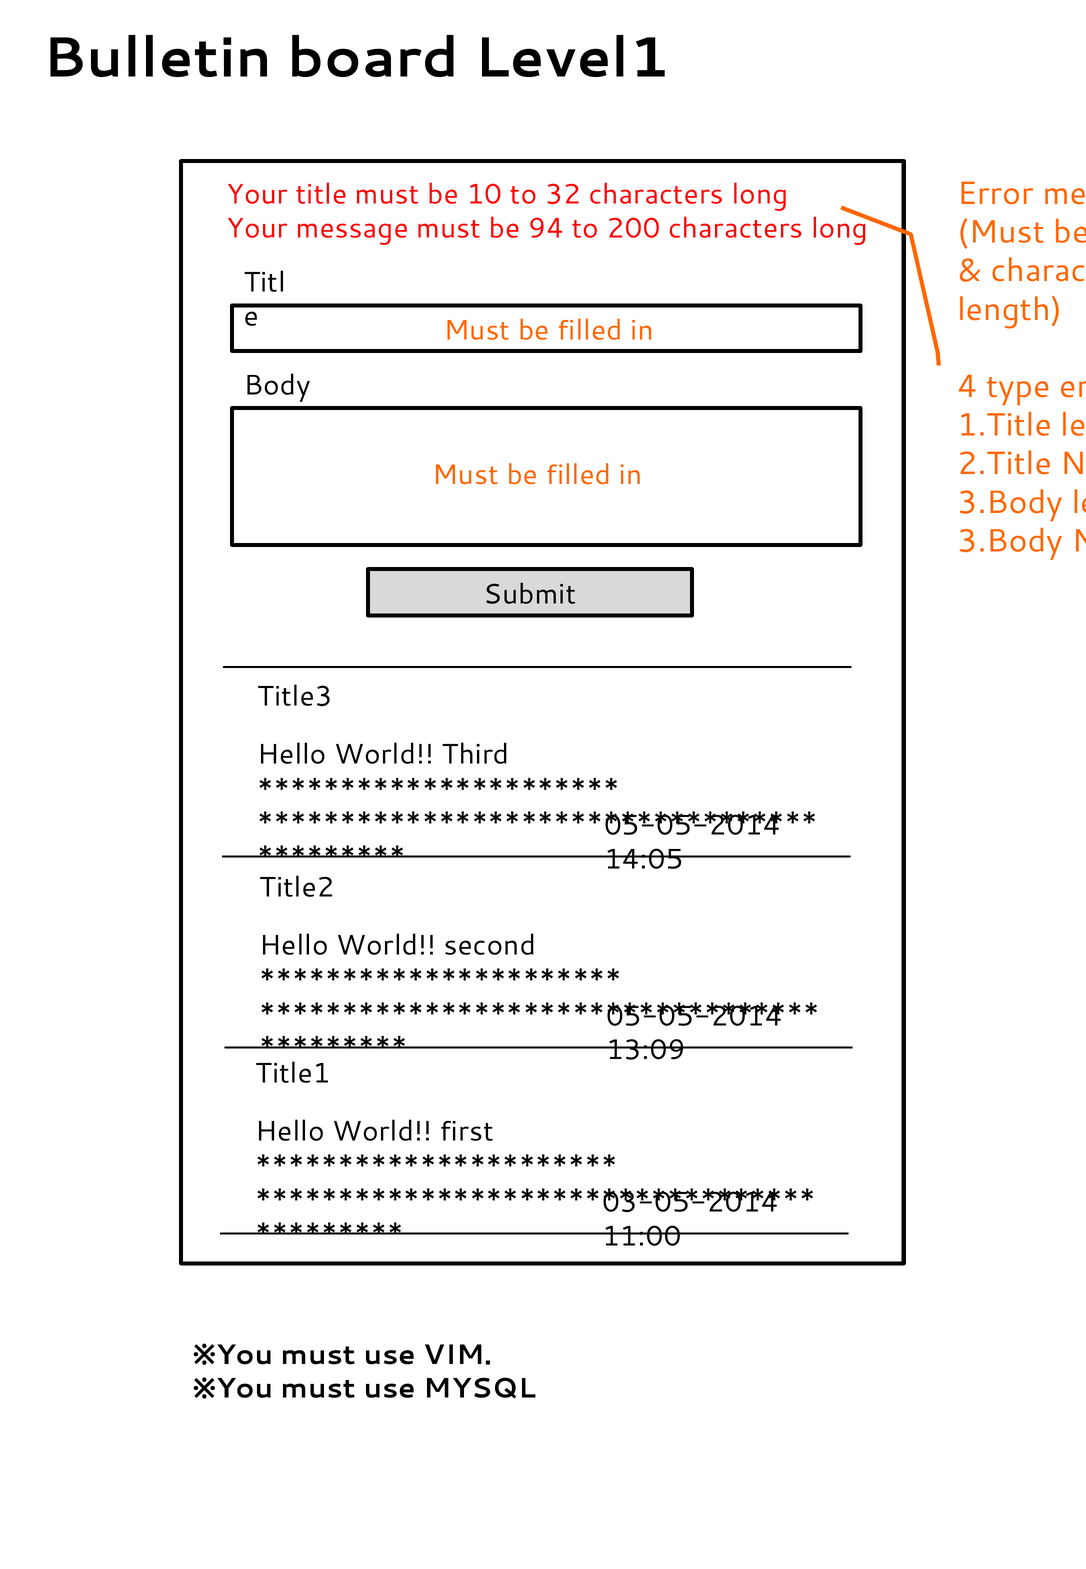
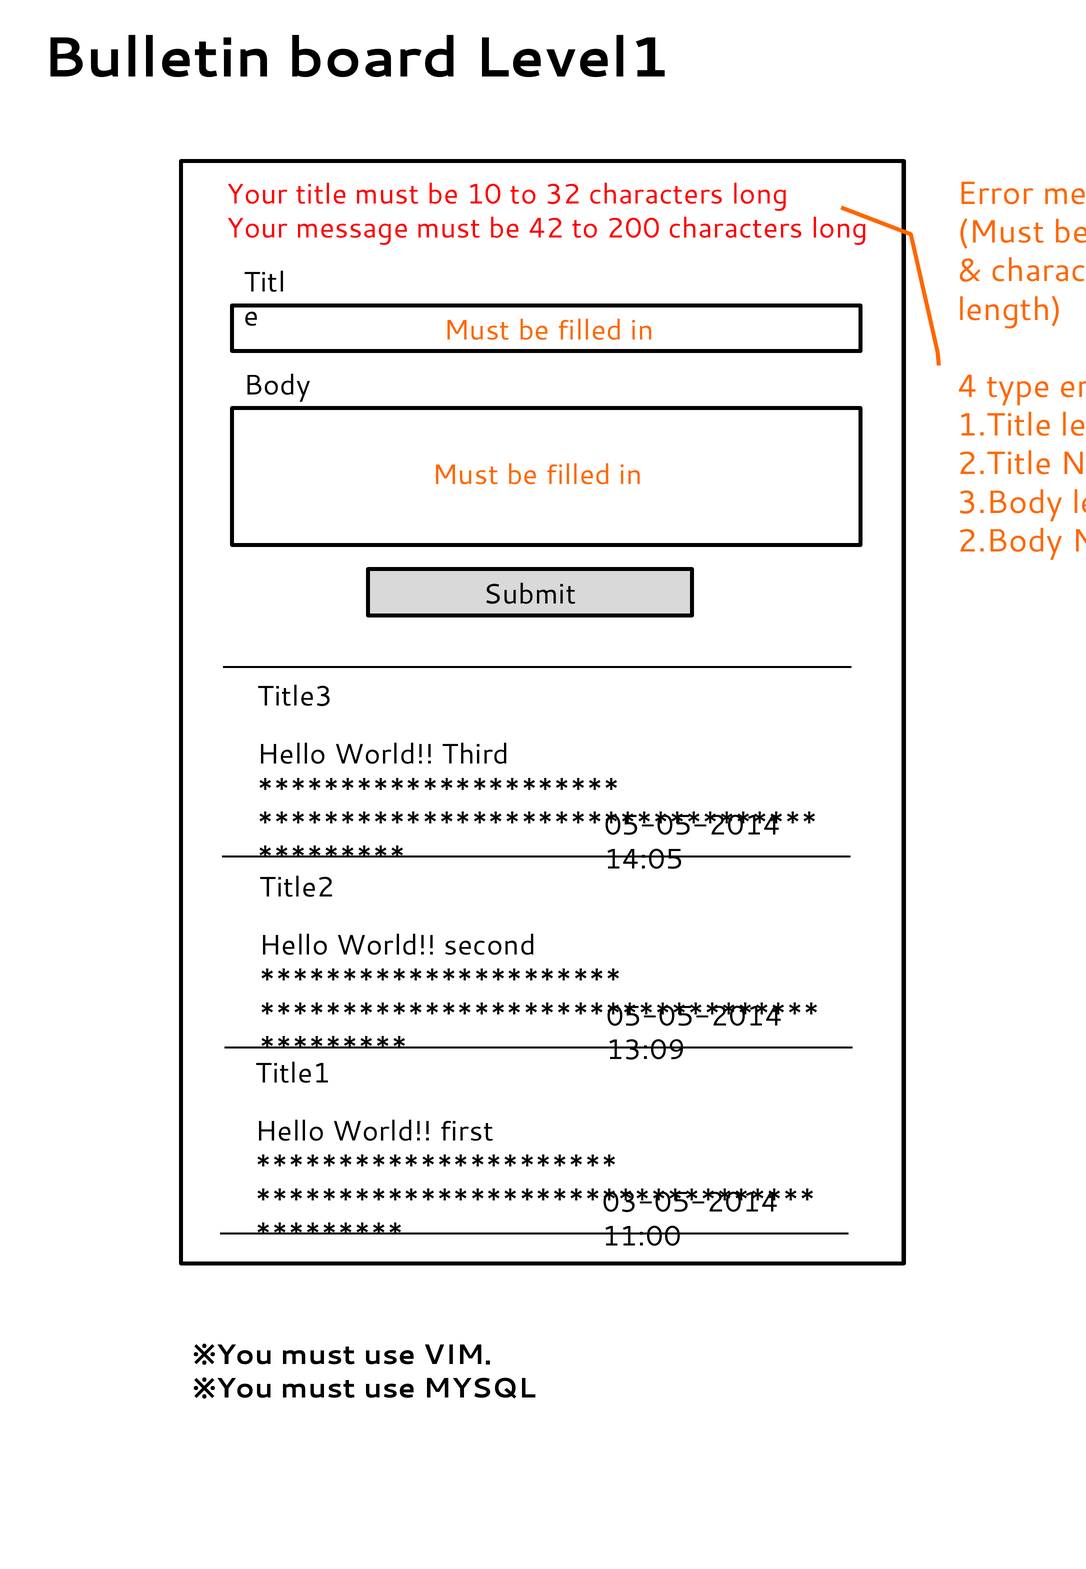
94: 94 -> 42 (546, 228)
3.Body: 3.Body -> 2.Body (1010, 541)
